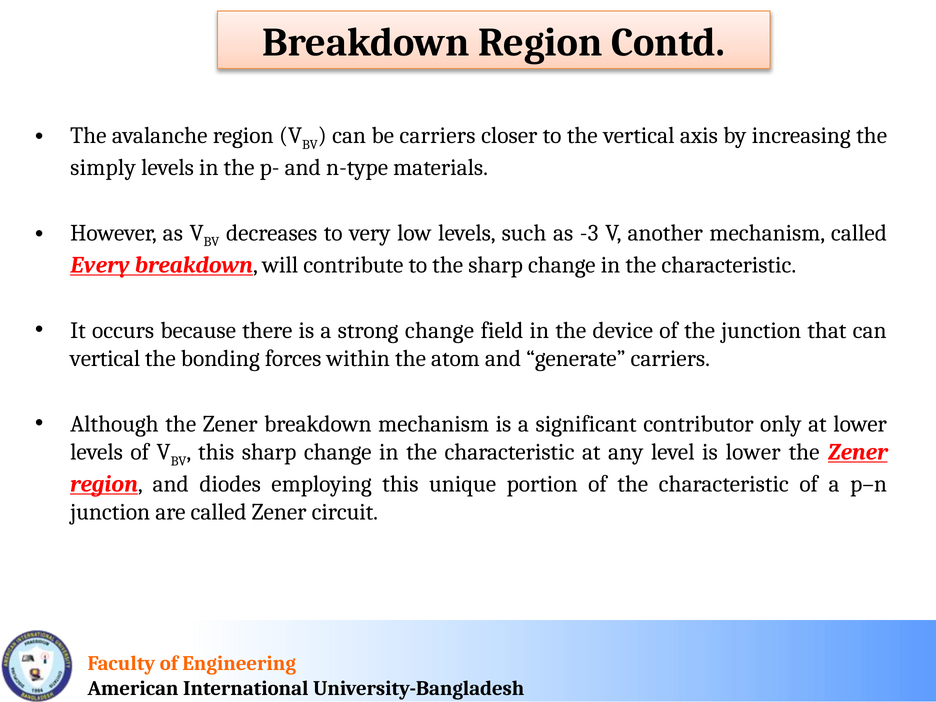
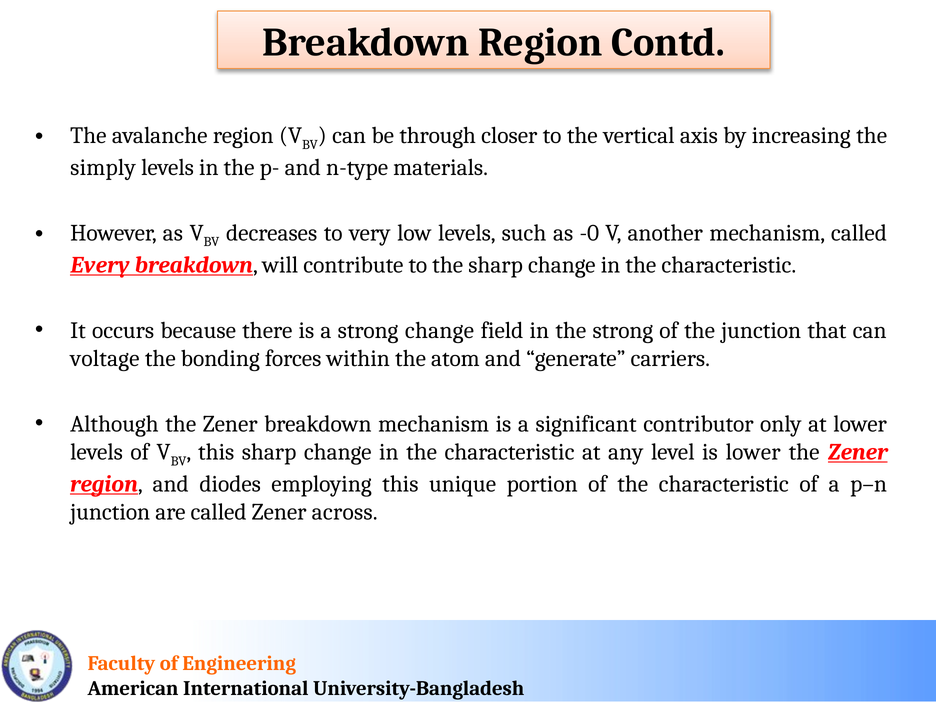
be carriers: carriers -> through (438, 135)
-3: -3 -> -0 (589, 233)
the device: device -> strong (623, 330)
vertical: vertical -> voltage (105, 358)
circuit: circuit -> across (345, 512)
